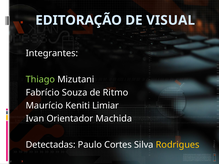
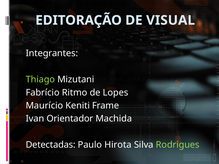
Souza: Souza -> Ritmo (75, 93)
Ritmo: Ritmo -> Lopes (116, 93)
Limiar: Limiar -> Frame (106, 106)
Cortes: Cortes -> Hirota (118, 145)
Rodrigues colour: yellow -> light green (178, 145)
